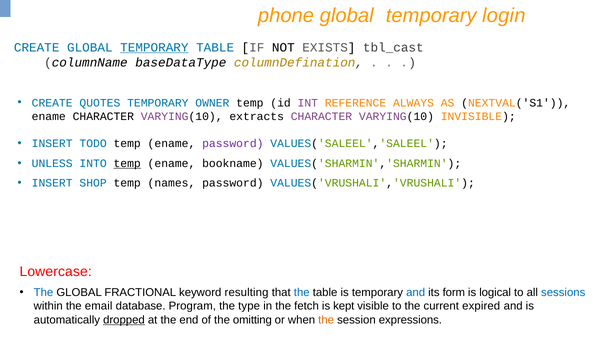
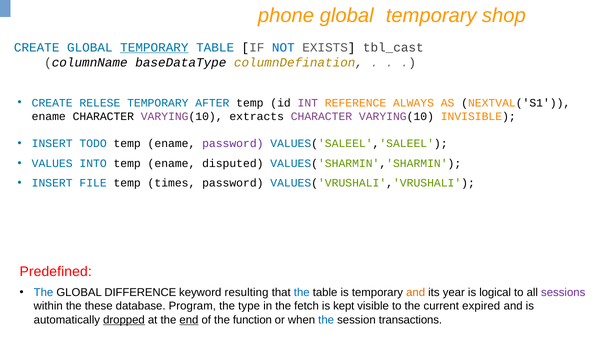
login: login -> shop (504, 16)
NOT colour: black -> blue (283, 47)
QUOTES: QUOTES -> RELESE (100, 103)
OWNER: OWNER -> AFTER (212, 103)
UNLESS: UNLESS -> VALUES (52, 163)
temp underline: present -> none (127, 163)
bookname: bookname -> disputed (233, 163)
SHOP: SHOP -> FILE (93, 183)
names: names -> times (171, 183)
Lowercase: Lowercase -> Predefined (56, 271)
FRACTIONAL: FRACTIONAL -> DIFFERENCE (140, 292)
and colour: blue -> orange (416, 292)
form: form -> year (454, 292)
sessions colour: blue -> purple (563, 292)
email: email -> these (99, 306)
end underline: none -> present (189, 320)
omitting: omitting -> function (252, 320)
the colour: orange -> blue (326, 320)
expressions: expressions -> transactions (410, 320)
